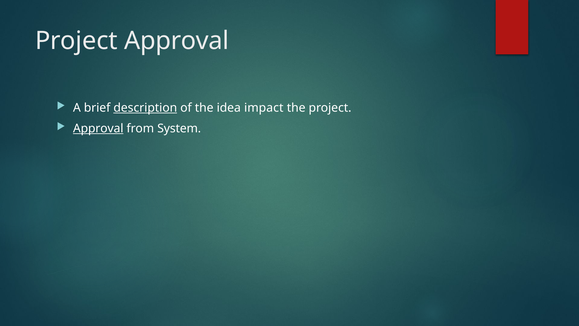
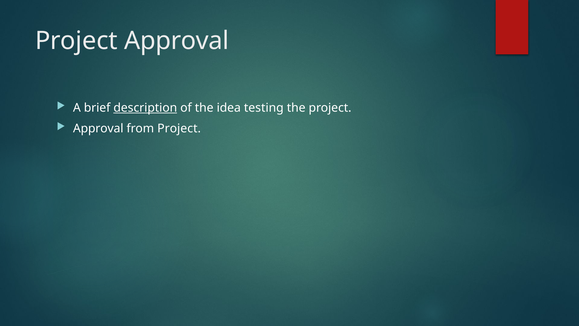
impact: impact -> testing (264, 108)
Approval underline: present -> none (98, 128)
from System: System -> Project (179, 128)
